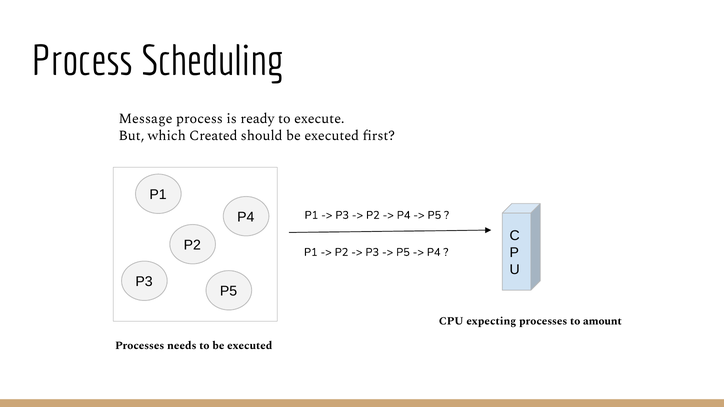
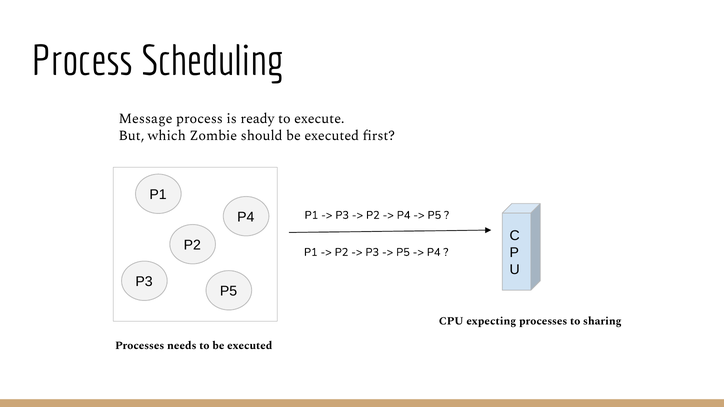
Created: Created -> Zombie (213, 136)
amount: amount -> sharing (602, 321)
